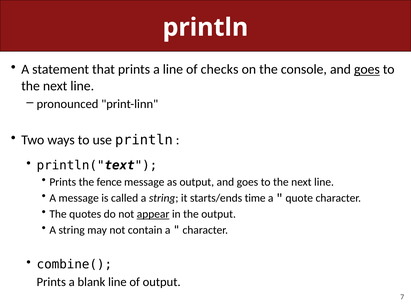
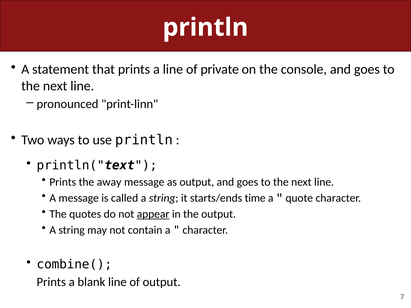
checks: checks -> private (220, 69)
goes underline: present -> none (367, 69)
fence: fence -> away (109, 182)
